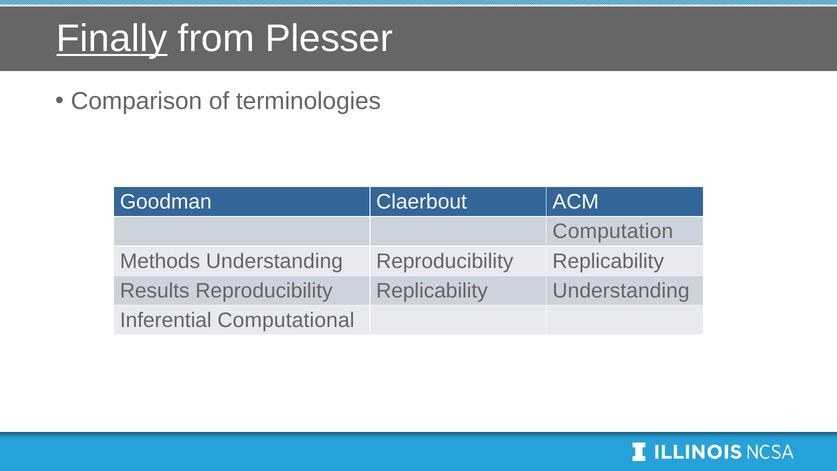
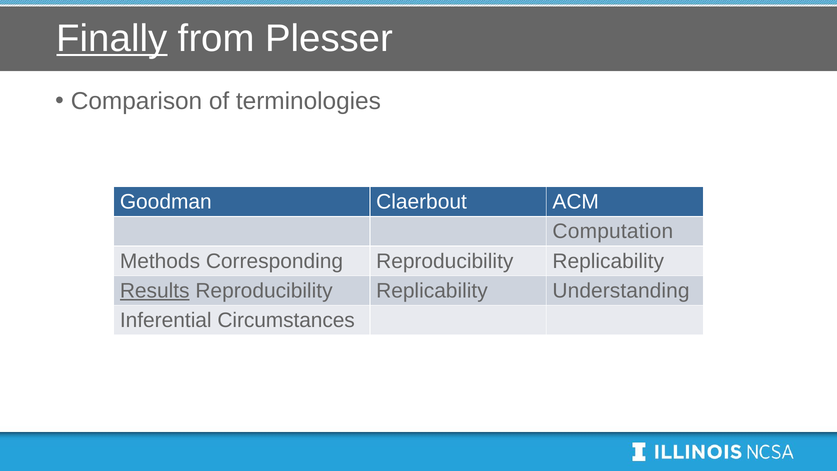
Methods Understanding: Understanding -> Corresponding (274, 261)
Results underline: none -> present (155, 291)
Computational: Computational -> Circumstances (286, 320)
